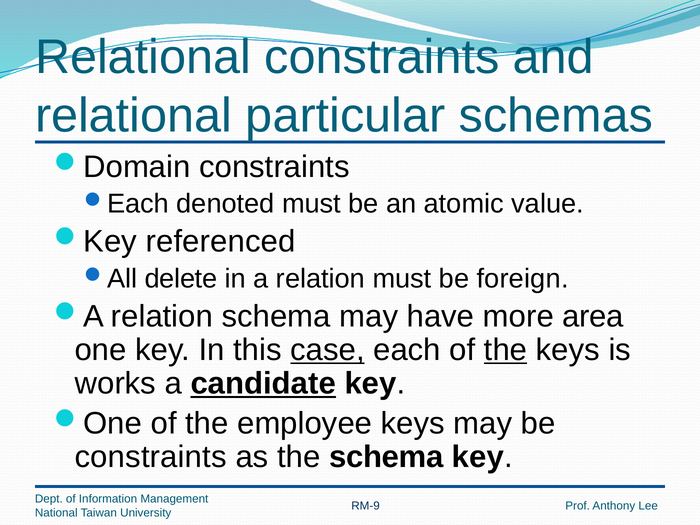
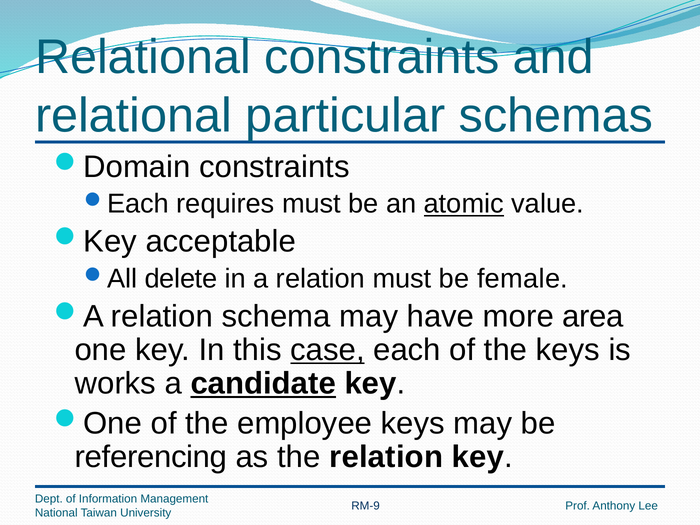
denoted: denoted -> requires (225, 204)
atomic underline: none -> present (464, 204)
referenced: referenced -> acceptable (221, 242)
foreign: foreign -> female (523, 279)
the underline: present -> none (506, 350)
constraints: constraints -> referencing (151, 457)
the schema: schema -> relation (386, 457)
